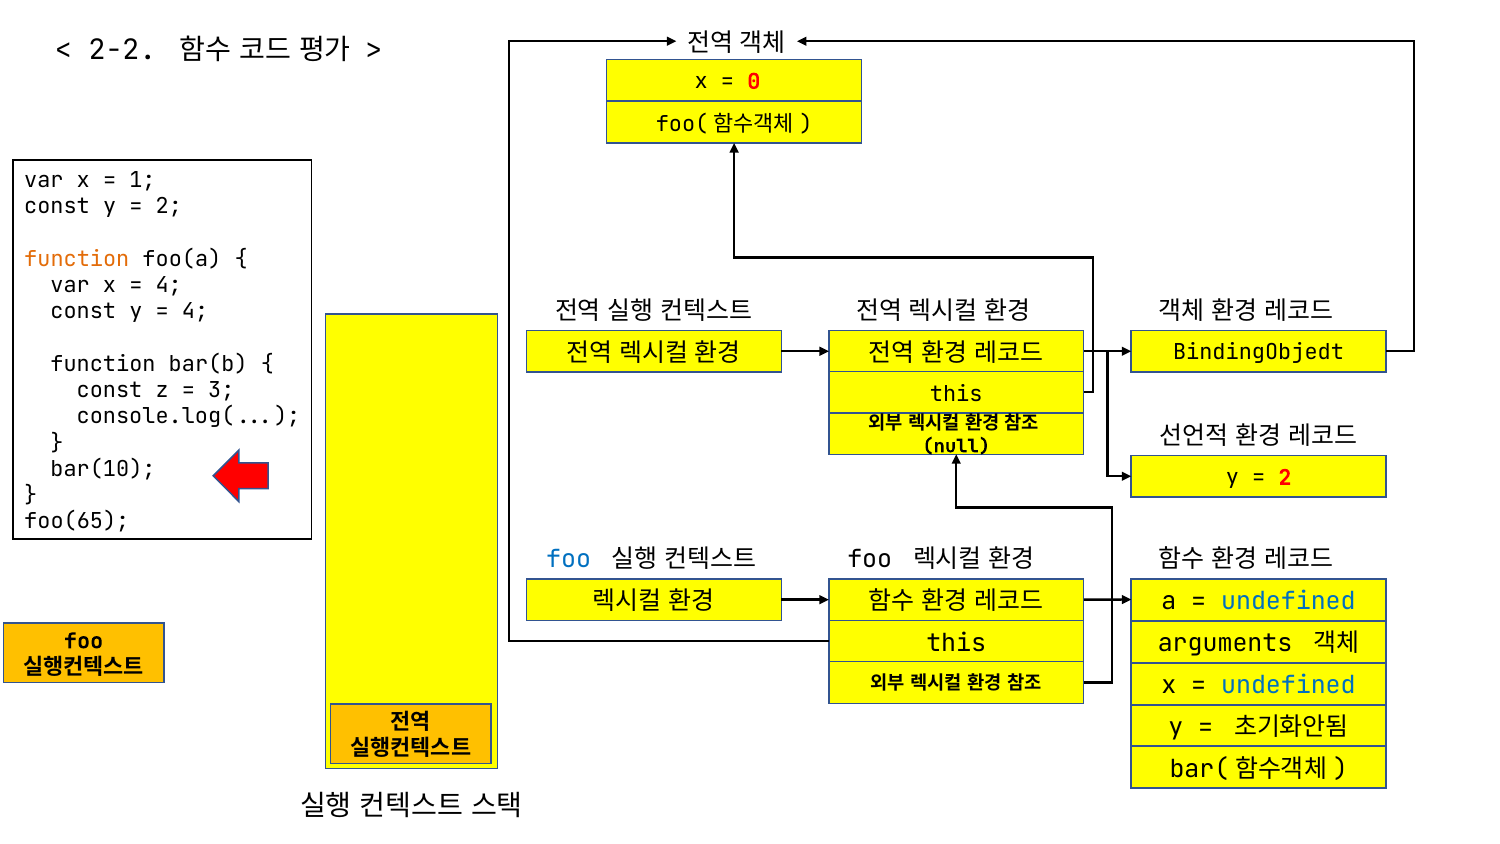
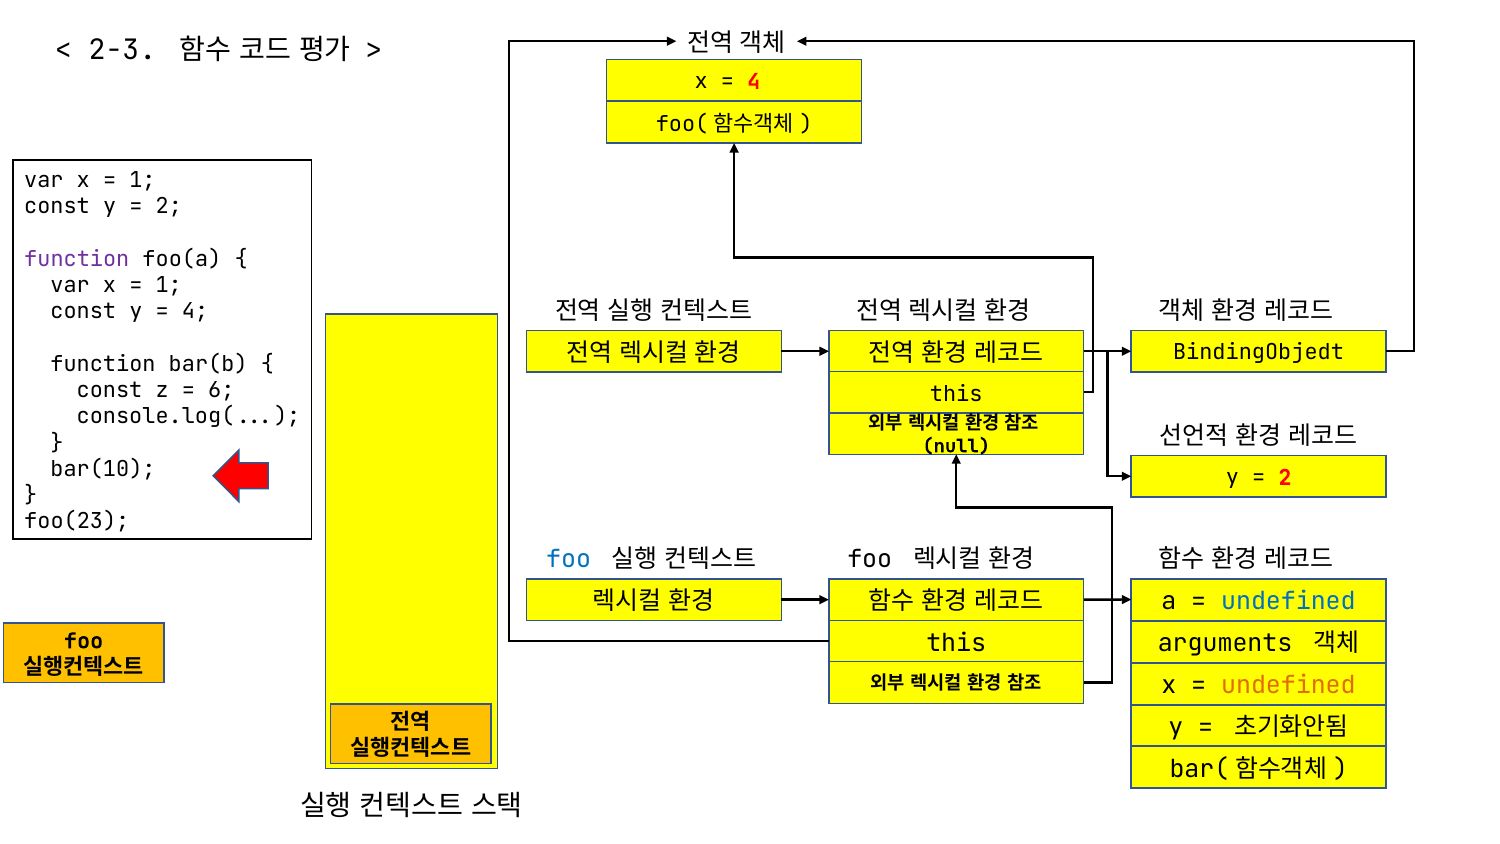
2-2: 2-2 -> 2-3 (122, 50)
0: 0 -> 4 (754, 82)
function colour: orange -> purple (77, 259)
4: 4 -> 1 (169, 285)
3: 3 -> 6 (221, 390)
foo(65: foo(65 -> foo(23 (77, 522)
undefined colour: blue -> orange (1288, 686)
